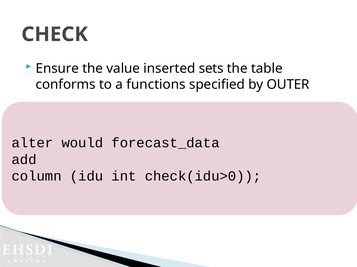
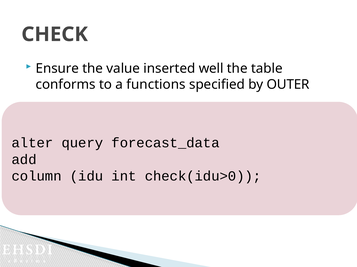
sets: sets -> well (211, 69)
would: would -> query (82, 143)
